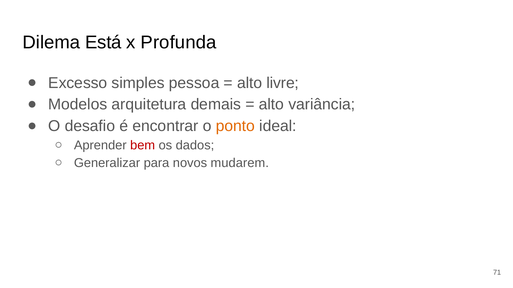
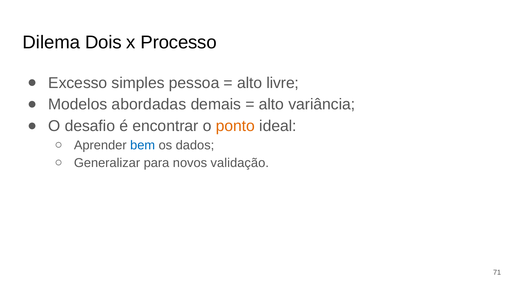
Está: Está -> Dois (103, 43)
Profunda: Profunda -> Processo (179, 43)
arquitetura: arquitetura -> abordadas (149, 105)
bem colour: red -> blue (143, 145)
mudarem: mudarem -> validação (240, 163)
